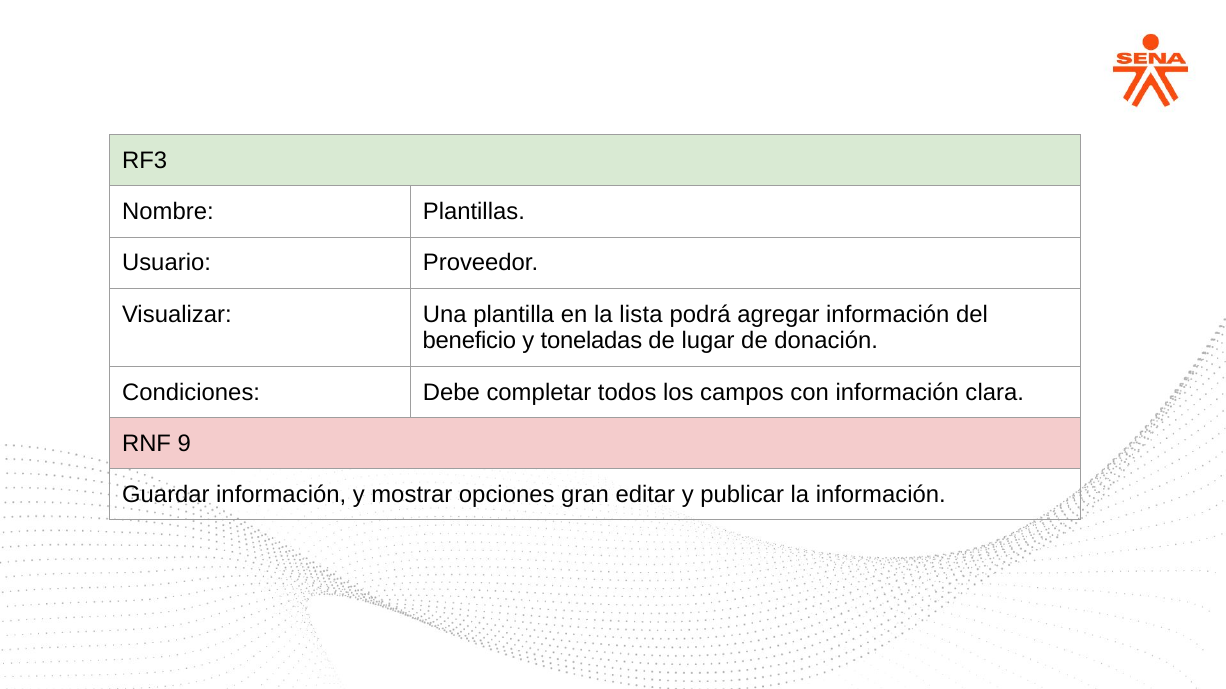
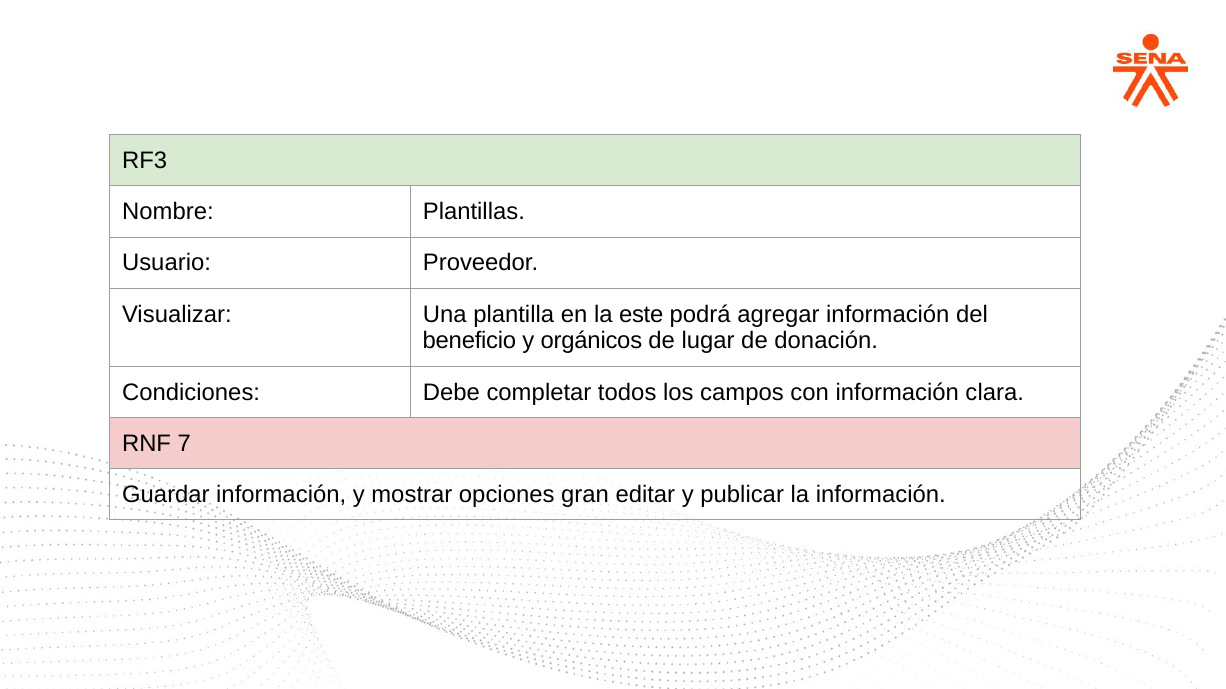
lista: lista -> este (641, 315)
toneladas: toneladas -> orgánicos (591, 341)
9: 9 -> 7 (184, 444)
